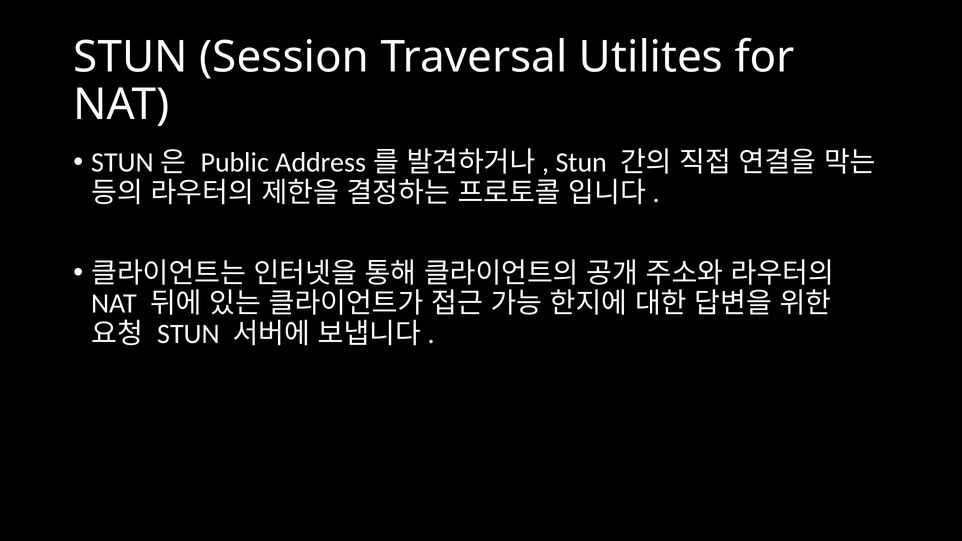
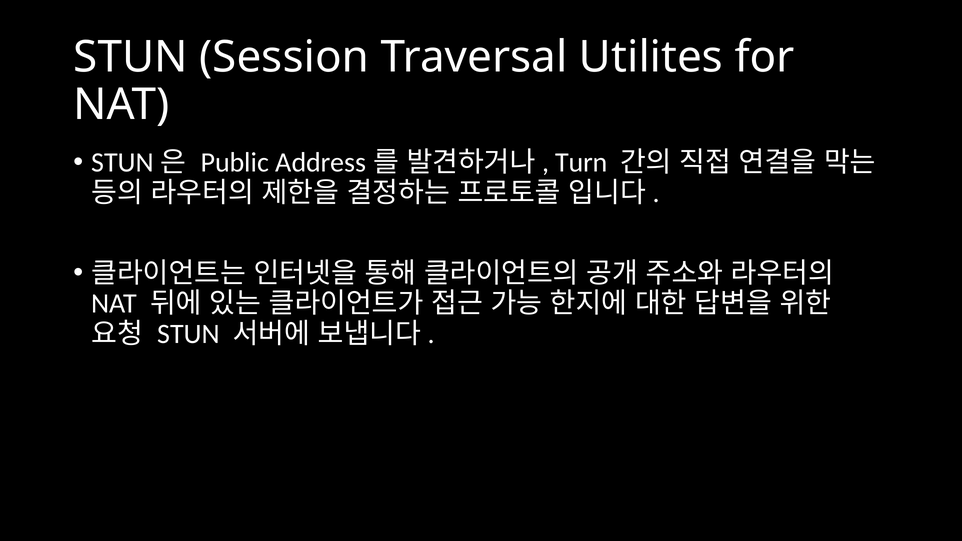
Stun: Stun -> Turn (582, 163)
